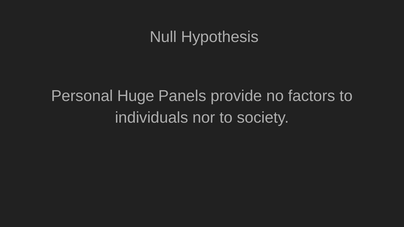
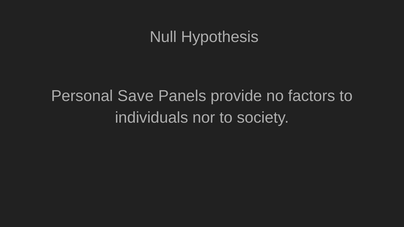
Huge: Huge -> Save (136, 96)
